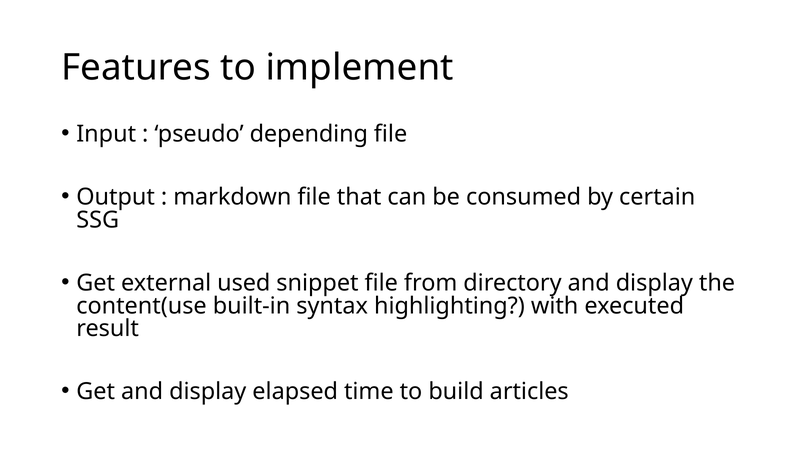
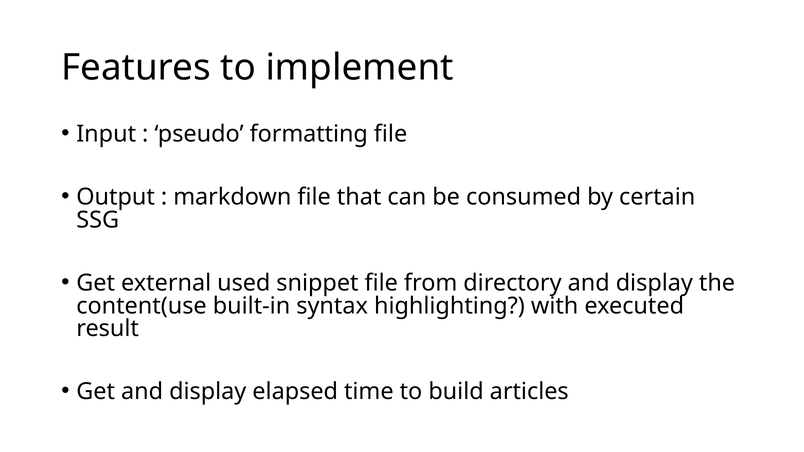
depending: depending -> formatting (309, 134)
